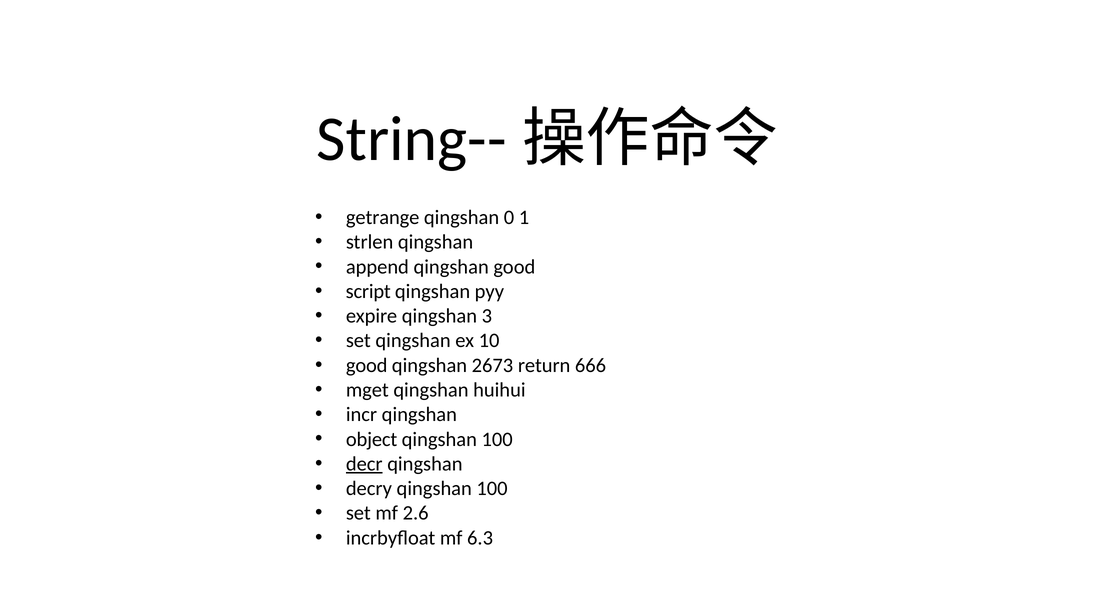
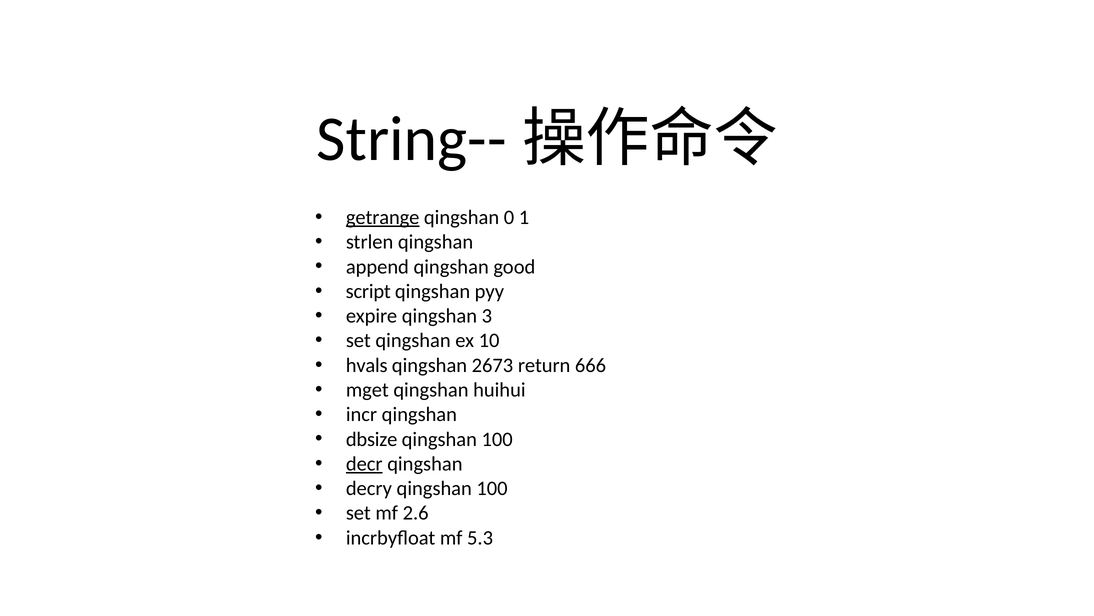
getrange underline: none -> present (383, 217)
good: good -> hvals (367, 365)
object: object -> dbsize (372, 439)
6.3: 6.3 -> 5.3 (480, 537)
